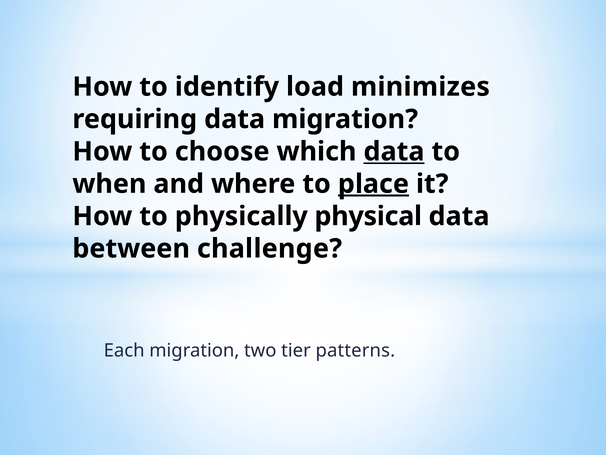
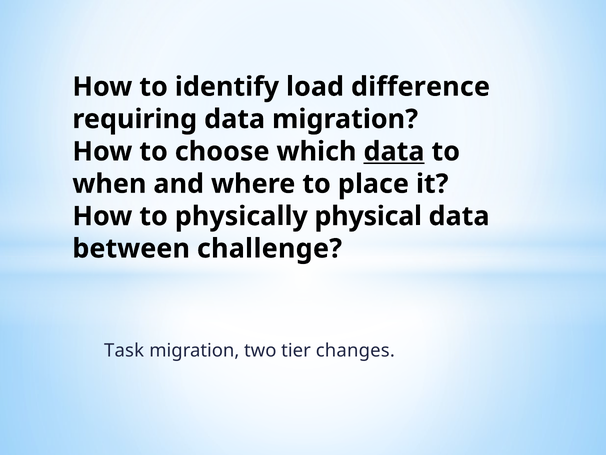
minimizes: minimizes -> difference (420, 87)
place underline: present -> none (373, 184)
Each: Each -> Task (124, 350)
patterns: patterns -> changes (355, 350)
